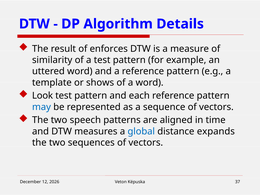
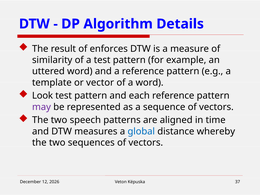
shows: shows -> vector (100, 83)
may colour: blue -> purple (41, 107)
expands: expands -> whereby (216, 131)
